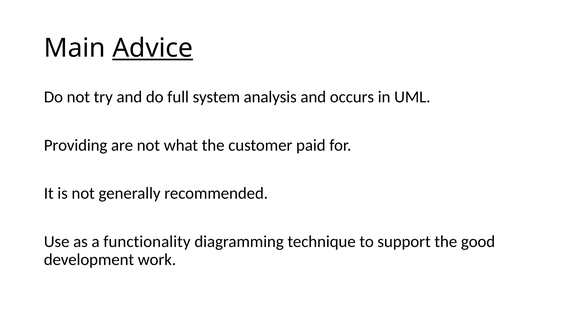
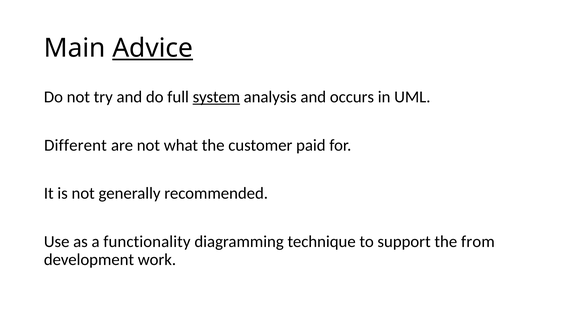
system underline: none -> present (216, 97)
Providing: Providing -> Different (75, 145)
good: good -> from (478, 242)
